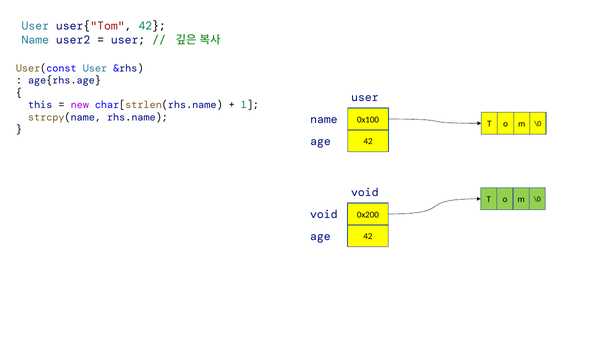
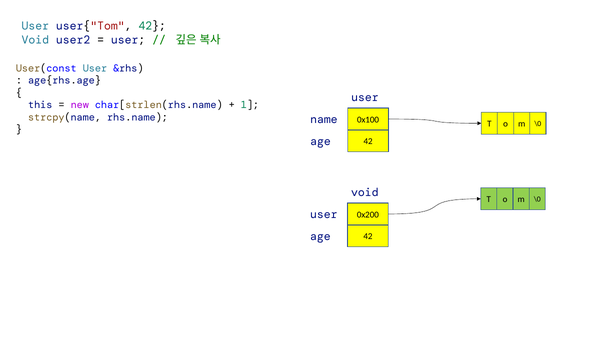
Name: Name -> Void (35, 40)
void: void -> user (324, 214)
